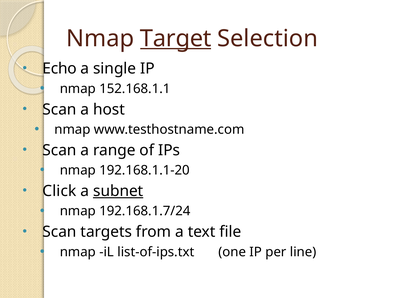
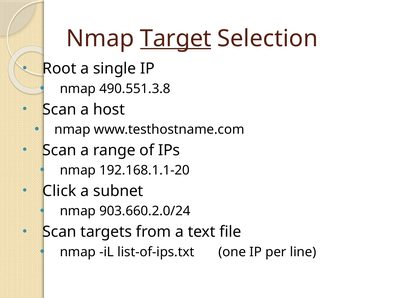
Echo: Echo -> Root (59, 69)
152.168.1.1: 152.168.1.1 -> 490.551.3.8 (135, 89)
subnet underline: present -> none (118, 191)
192.168.1.7/24: 192.168.1.7/24 -> 903.660.2.0/24 (145, 211)
